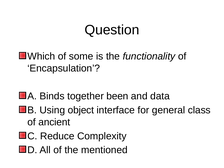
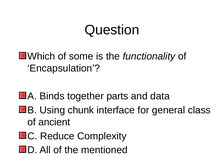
been: been -> parts (117, 96)
object: object -> chunk (81, 110)
